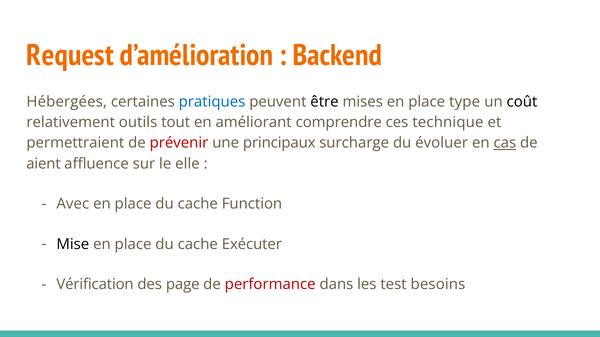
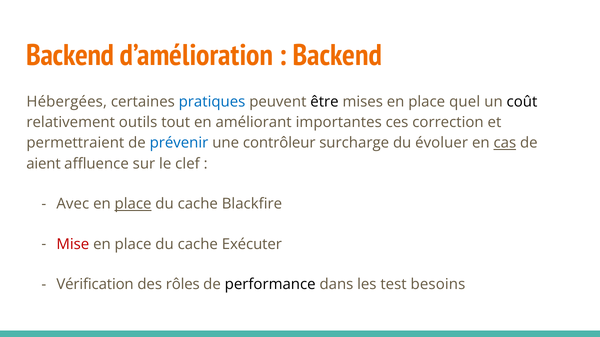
Request: Request -> Backend (70, 55)
type: type -> quel (465, 102)
comprendre: comprendre -> importantes (339, 123)
technique: technique -> correction (448, 123)
prévenir colour: red -> blue (179, 143)
principaux: principaux -> contrôleur (279, 143)
elle: elle -> clef (187, 164)
place underline: none -> present (133, 204)
Function: Function -> Blackfire (252, 204)
Mise colour: black -> red (73, 245)
page: page -> rôles (183, 285)
performance colour: red -> black (270, 285)
